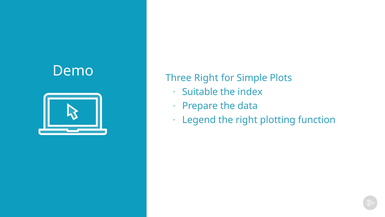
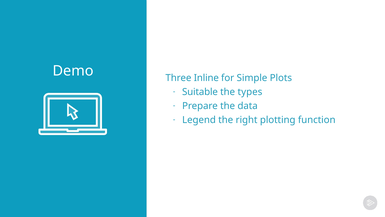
Three Right: Right -> Inline (206, 78)
index: index -> types (250, 92)
